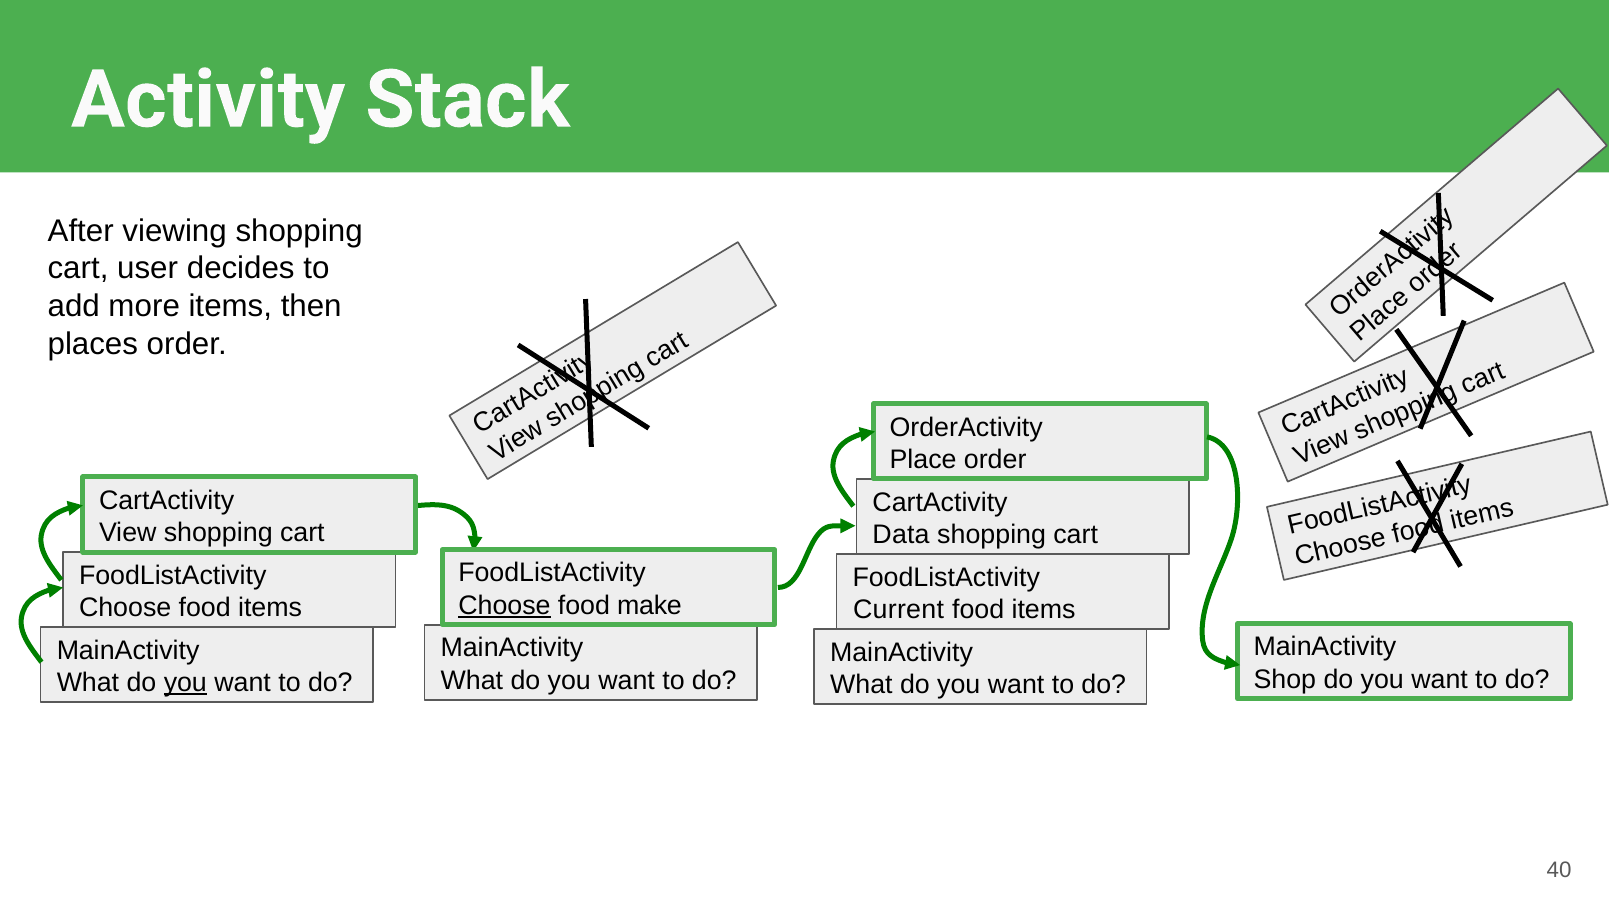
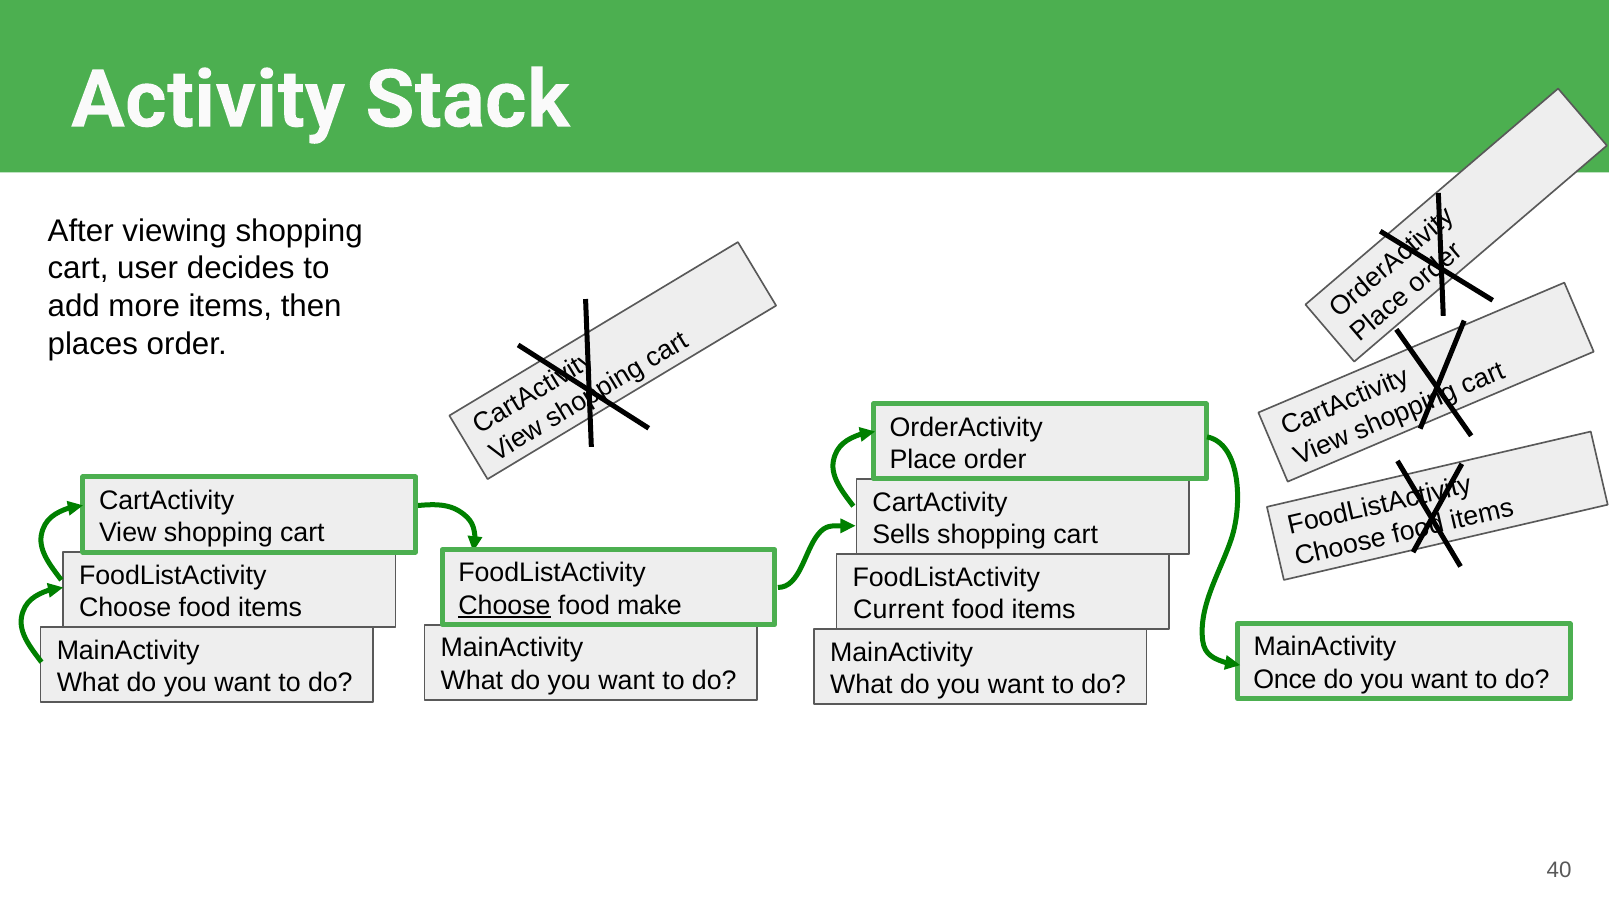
Data: Data -> Sells (901, 534)
Shop: Shop -> Once (1285, 679)
you underline: present -> none (185, 683)
